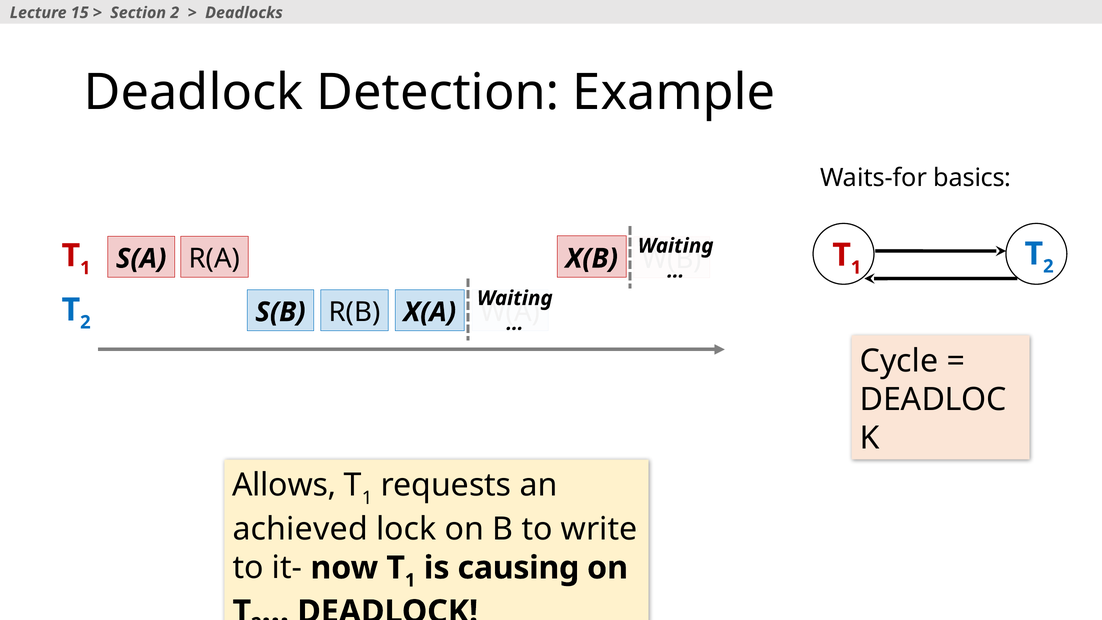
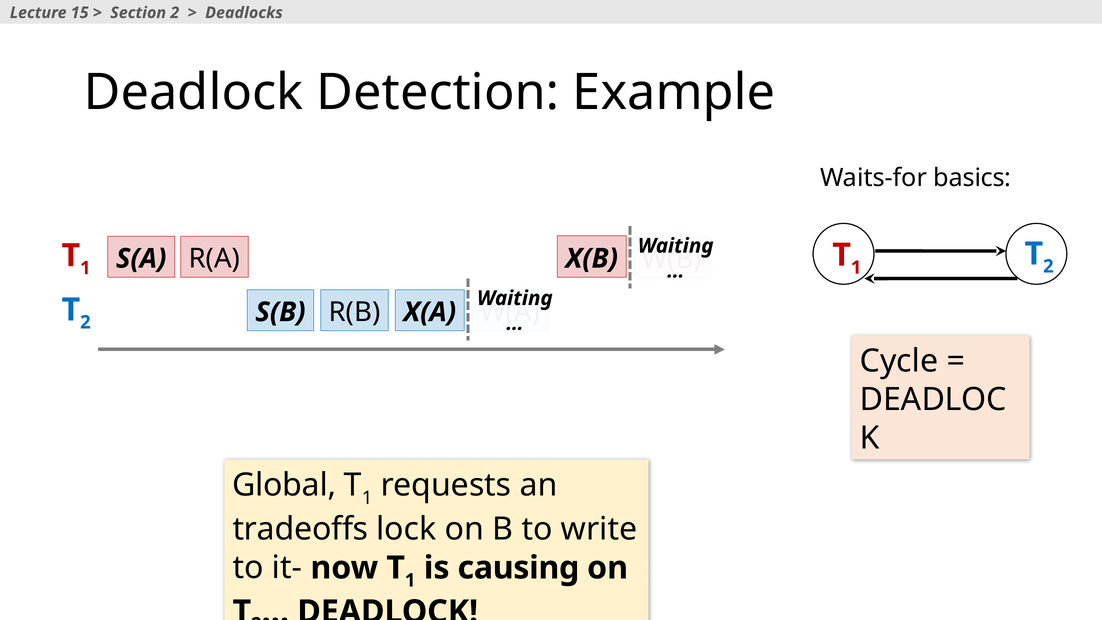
Allows: Allows -> Global (284, 485)
achieved: achieved -> tradeoffs (300, 529)
